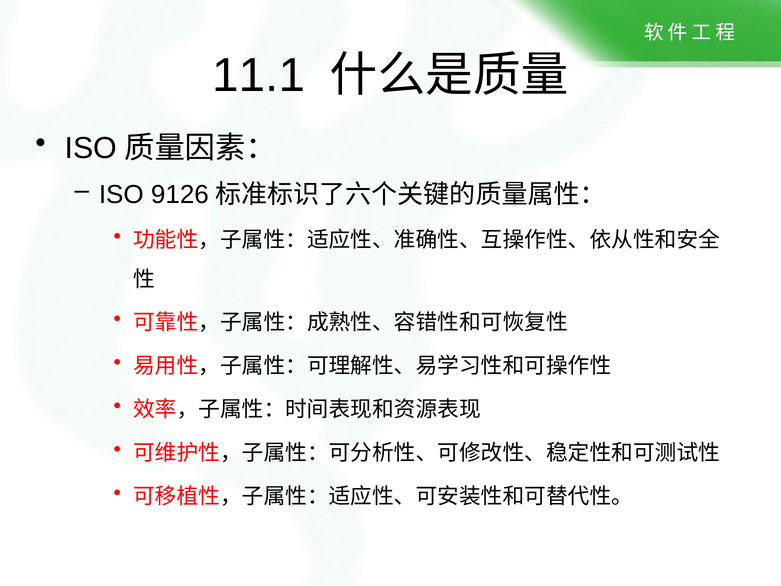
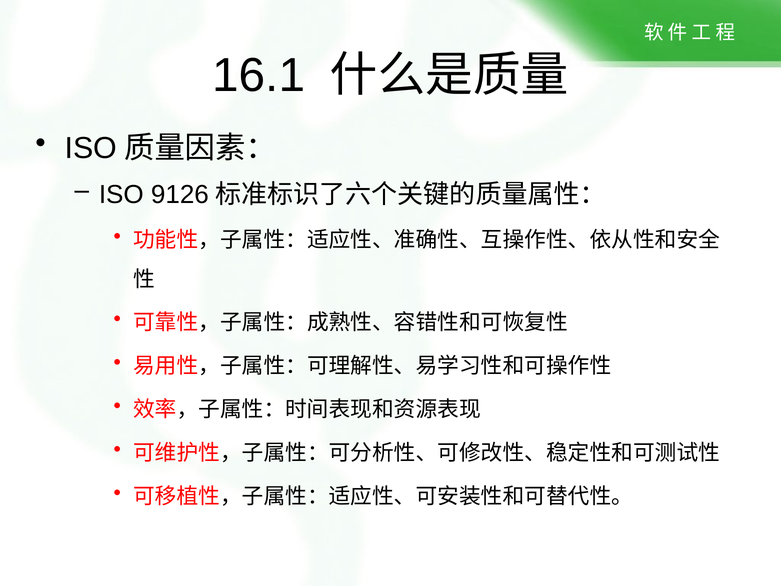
11.1: 11.1 -> 16.1 (259, 76)
